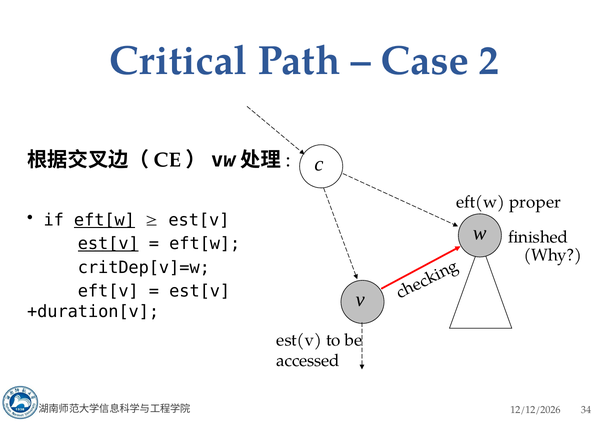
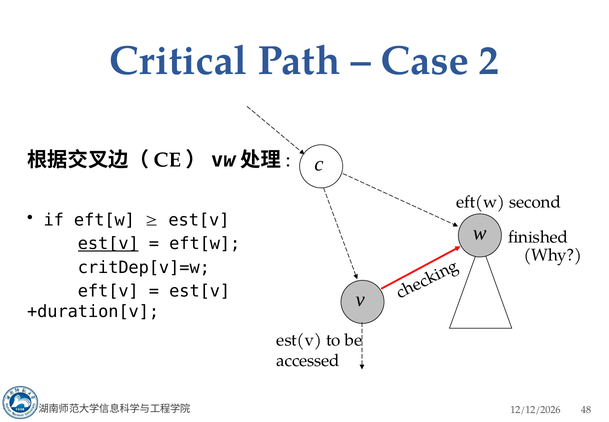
proper: proper -> second (535, 202)
eft[w underline: present -> none (104, 220)
34: 34 -> 48 (586, 410)
